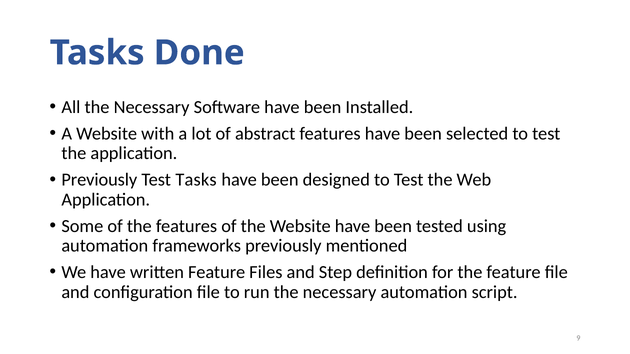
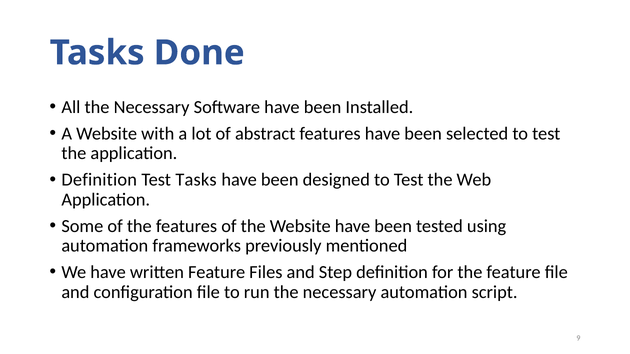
Previously: Previously -> Definition (99, 180)
